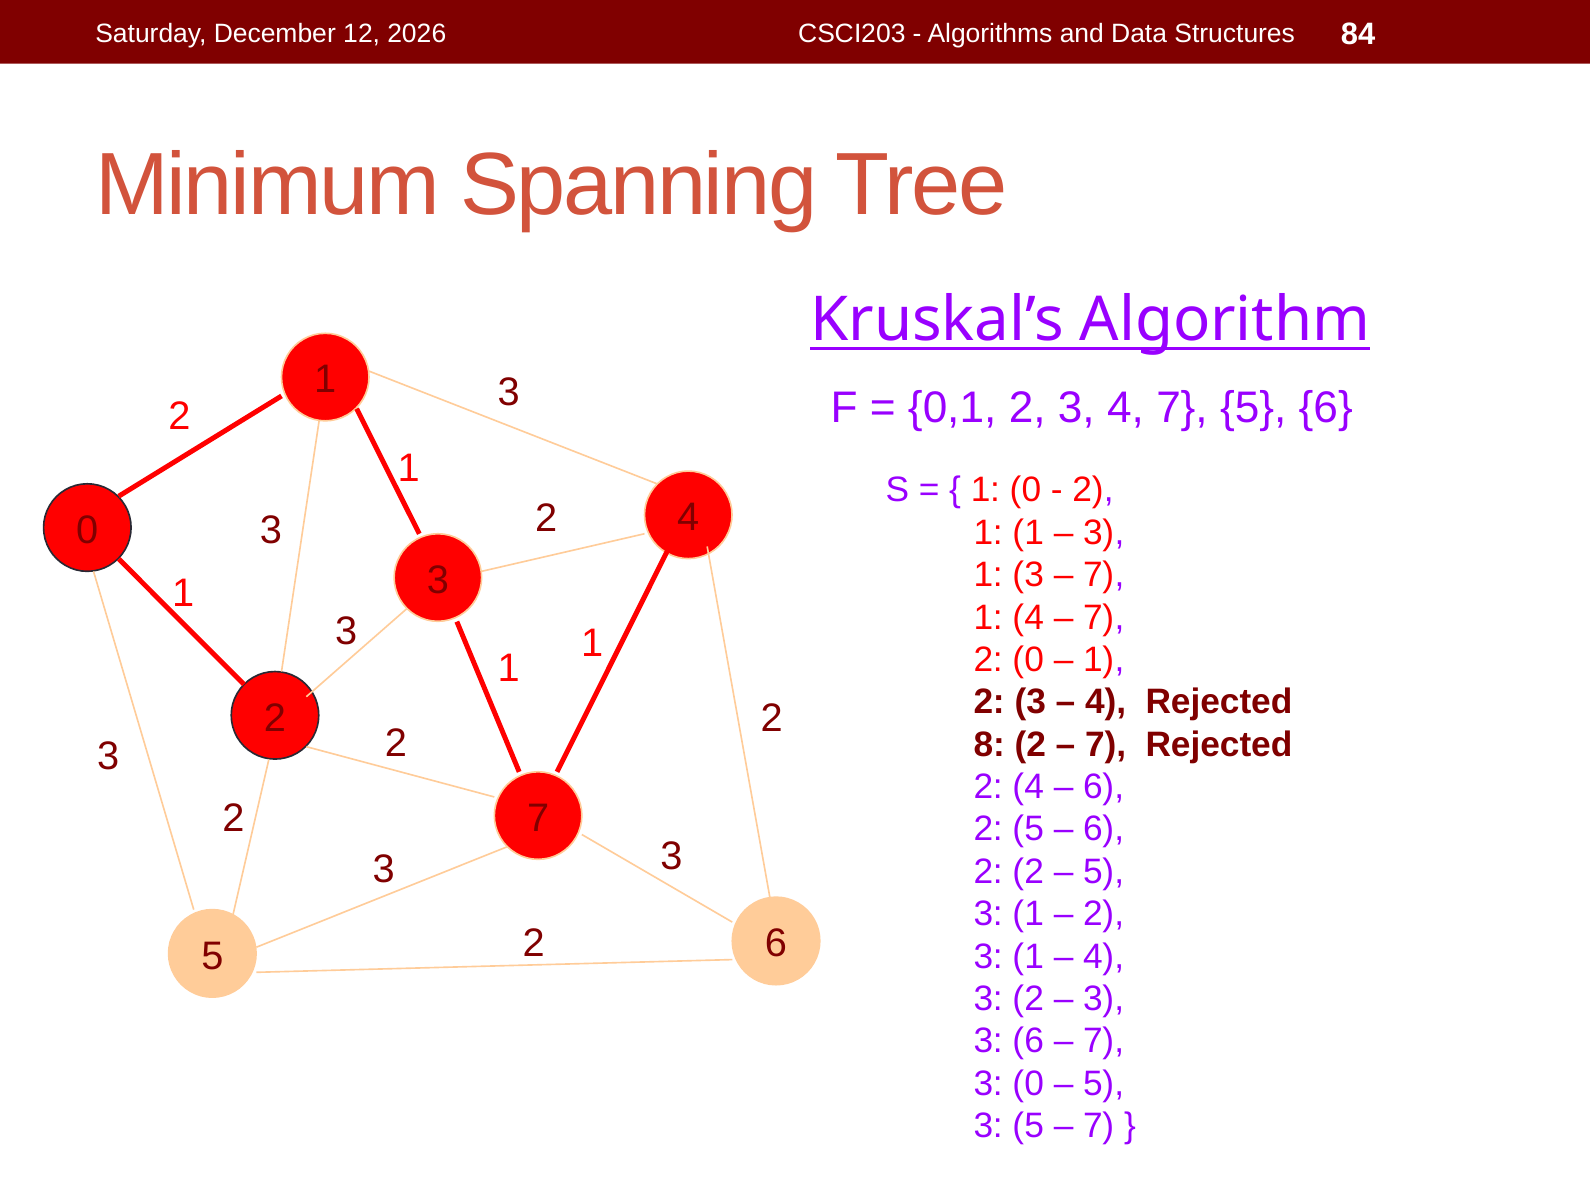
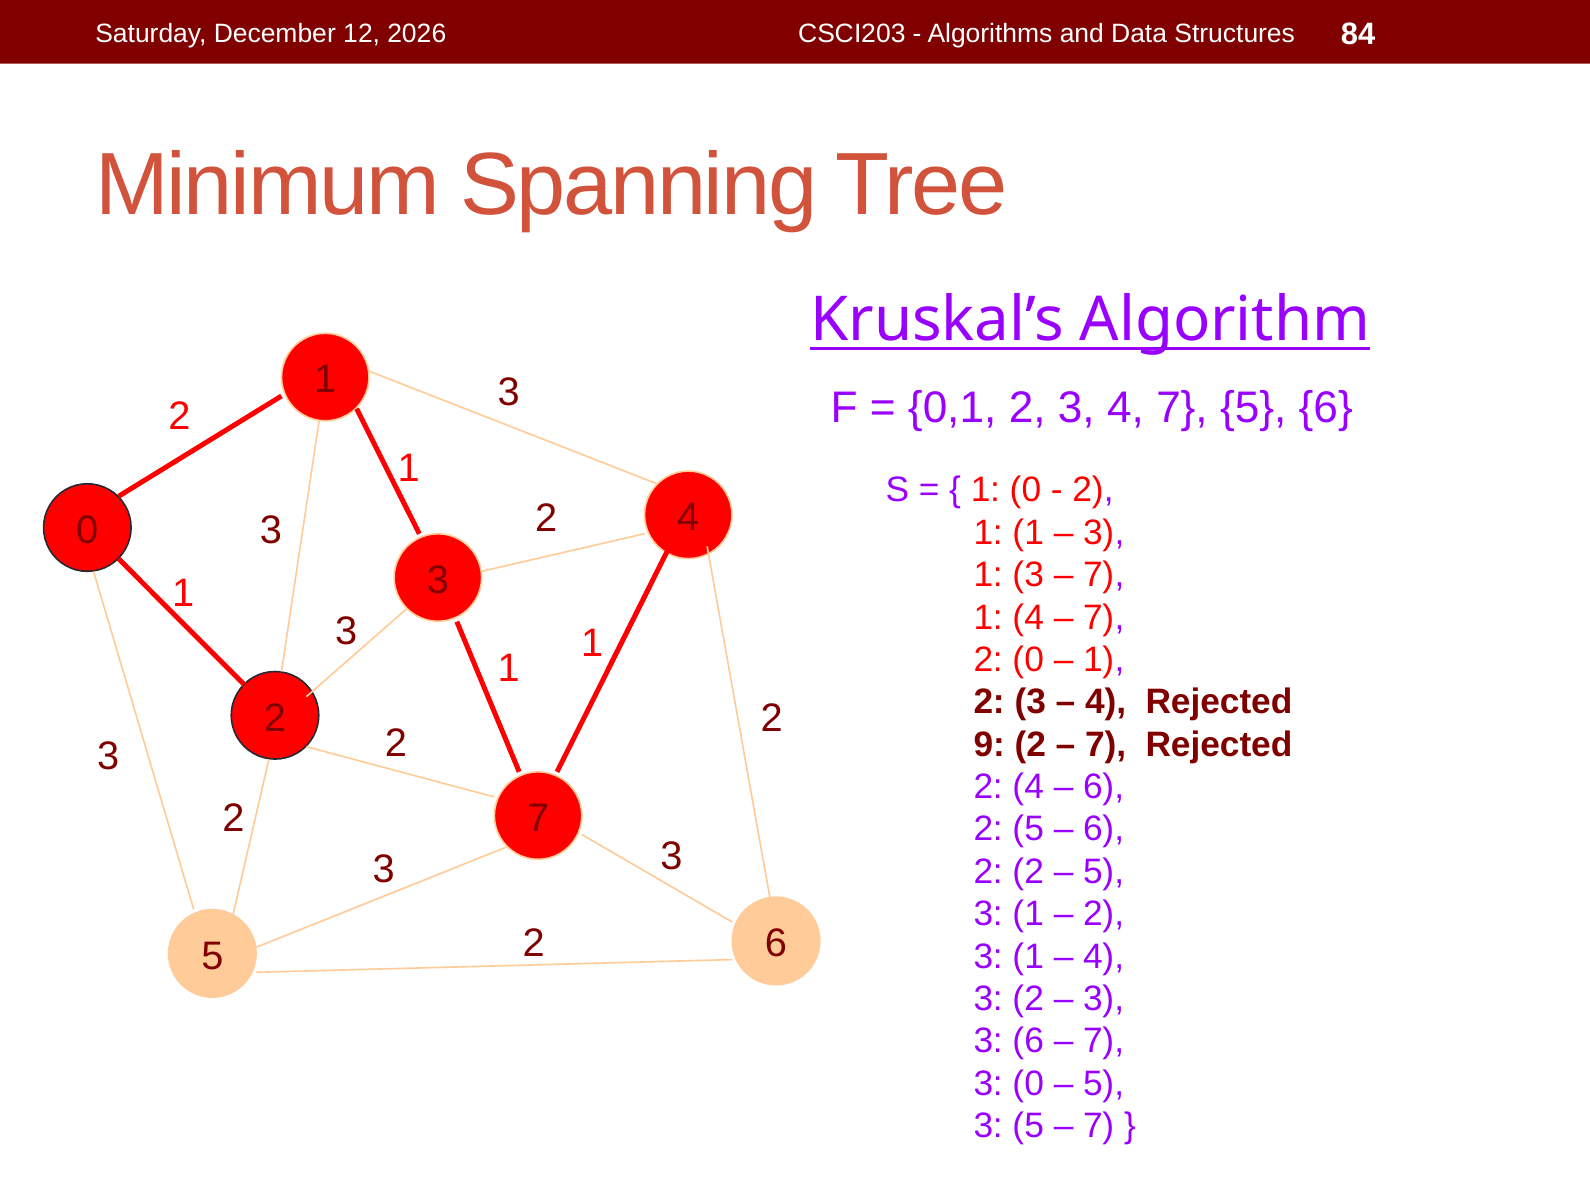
8: 8 -> 9 (989, 744)
